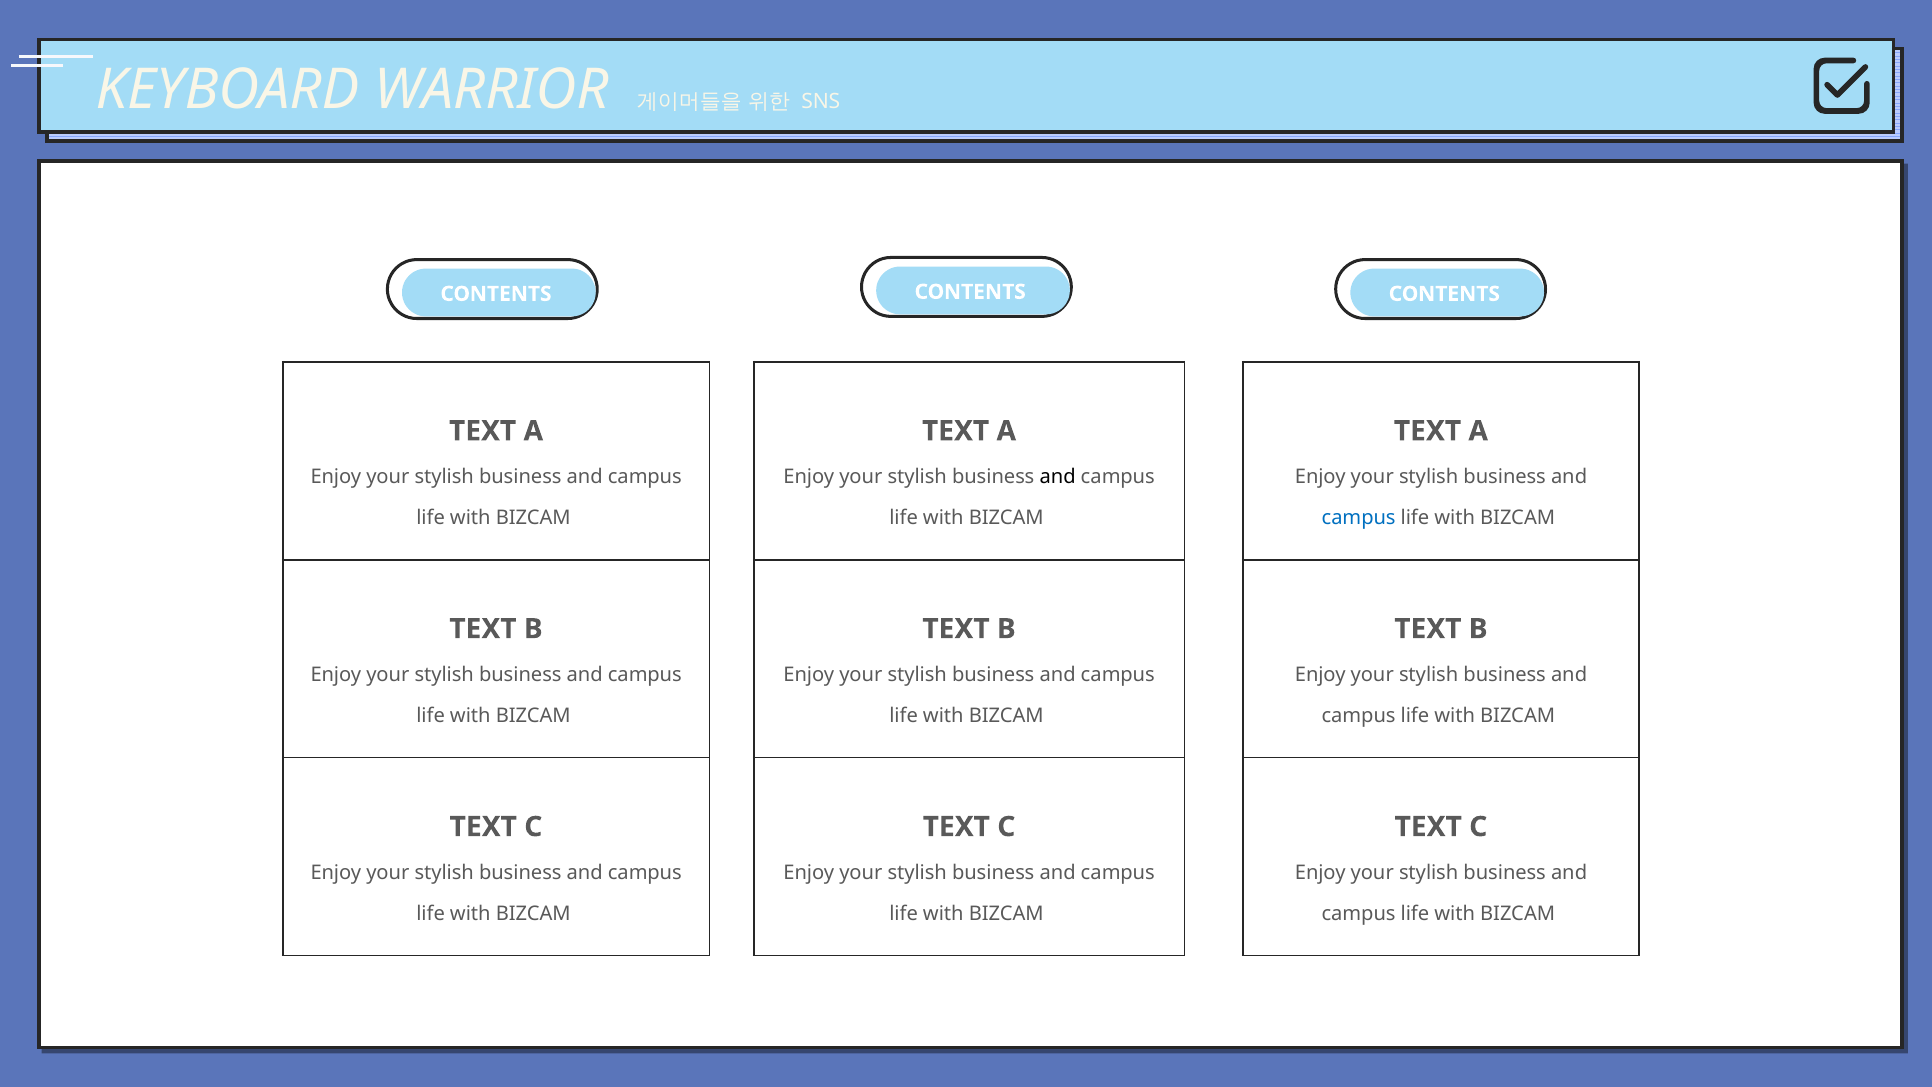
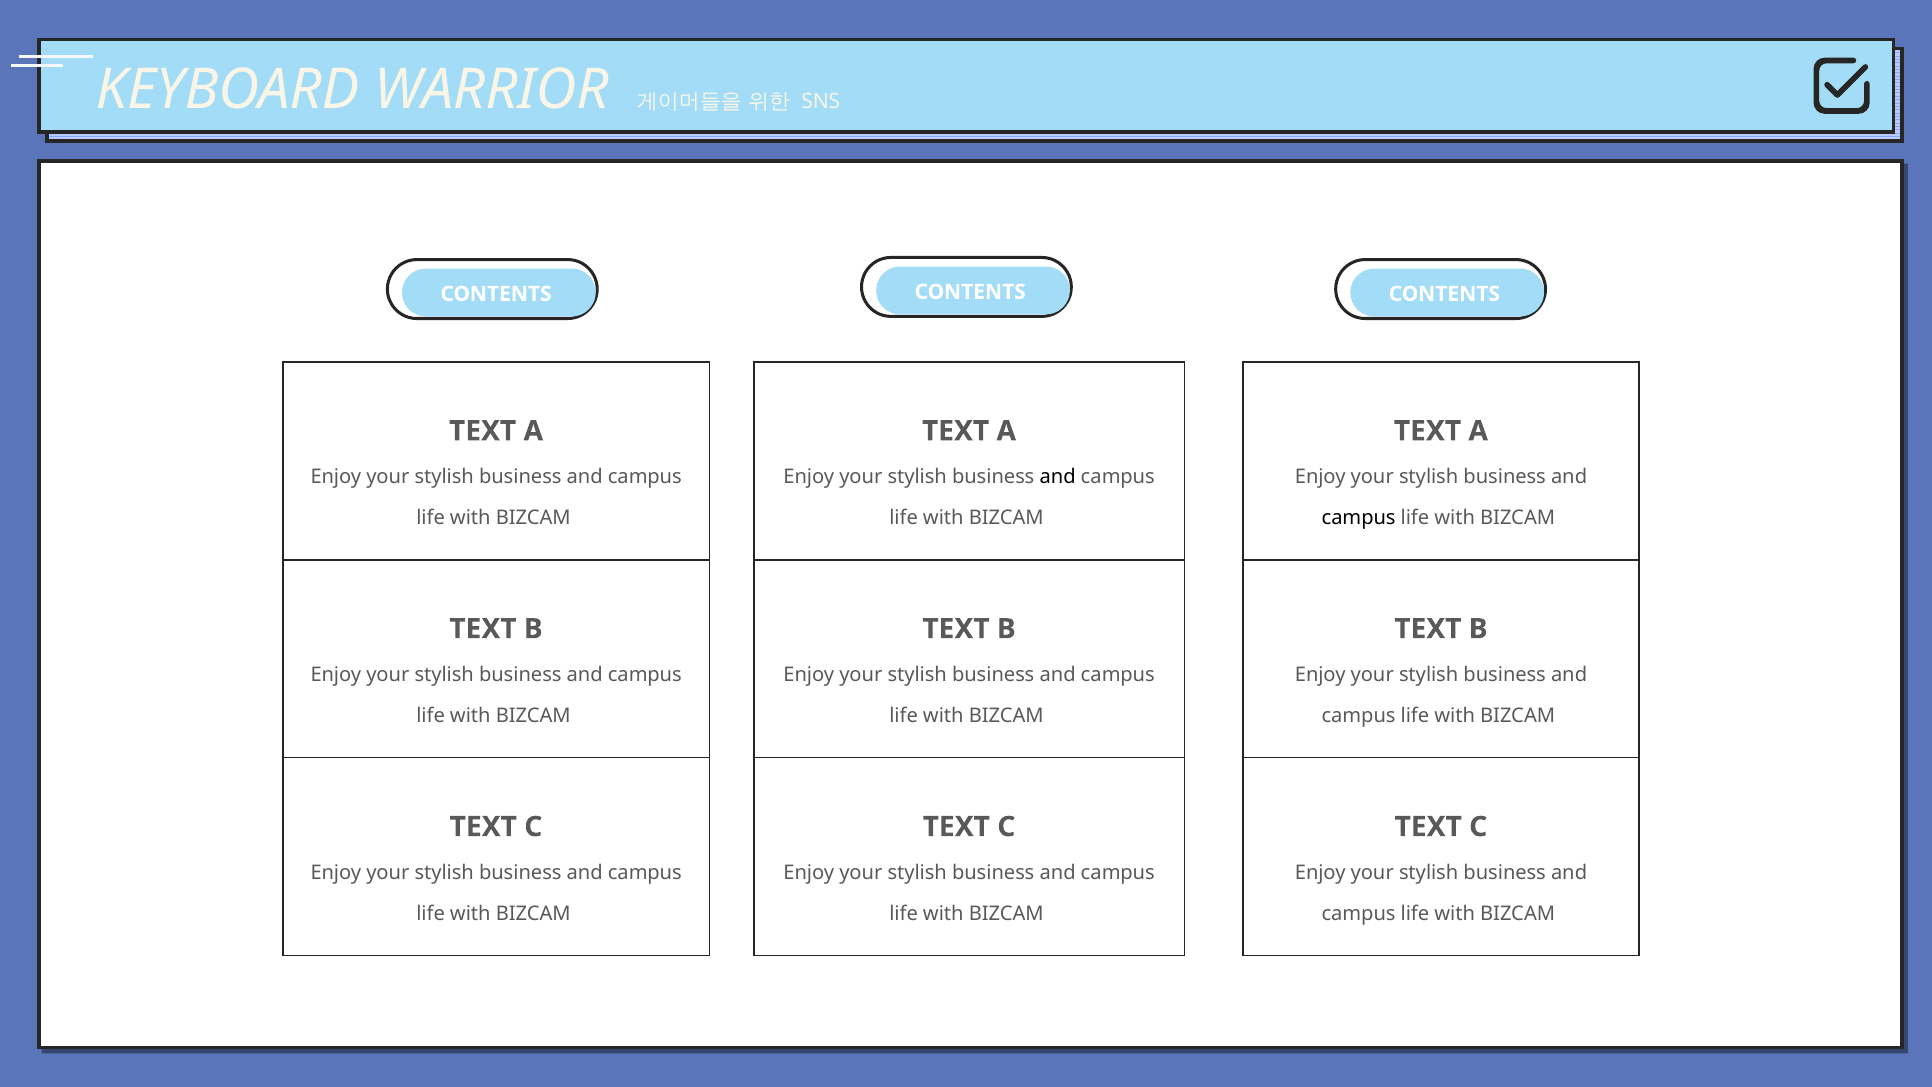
campus colour: blue -> black (1359, 518)
